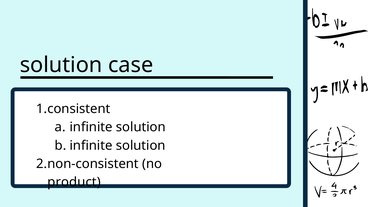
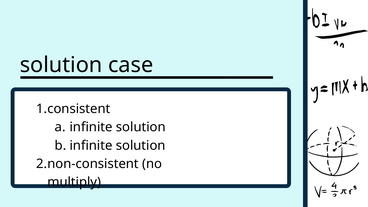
product: product -> multiply (74, 182)
